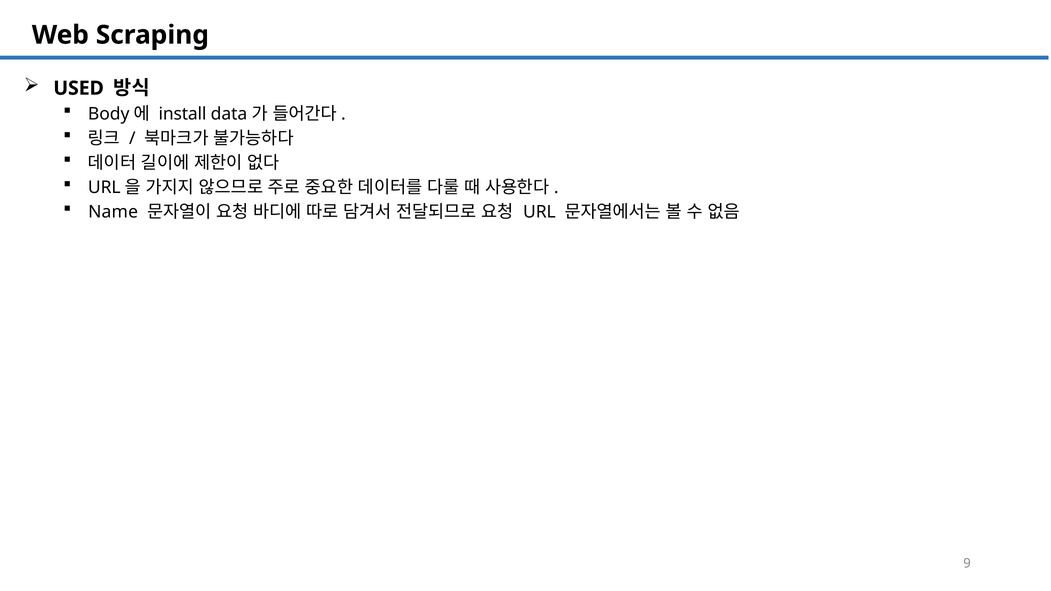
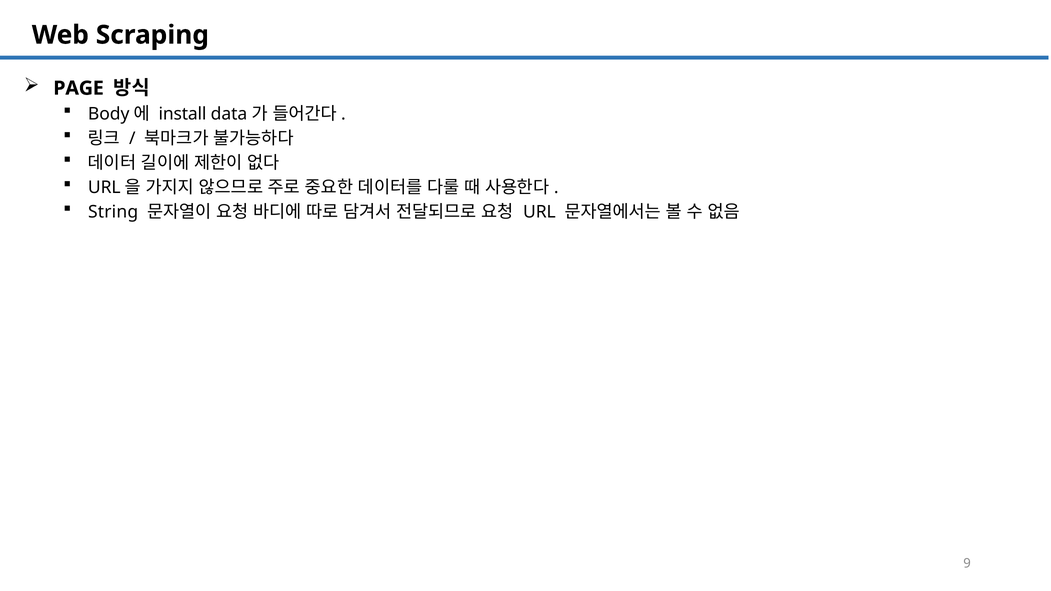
USED: USED -> PAGE (79, 88)
Name: Name -> String (113, 212)
